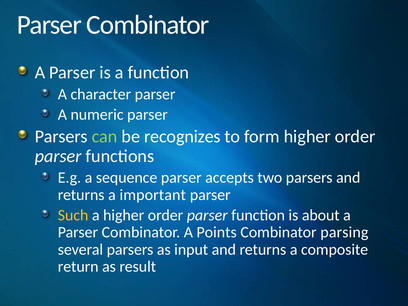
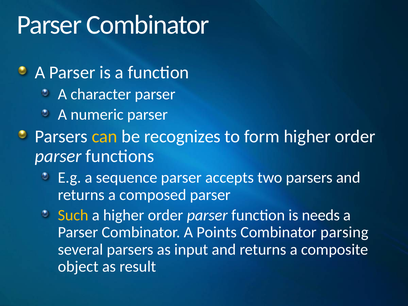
can colour: light green -> yellow (105, 137)
important: important -> composed (153, 195)
about: about -> needs (321, 215)
return: return -> object (78, 267)
